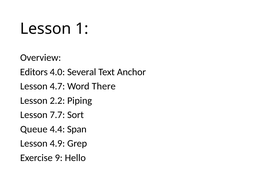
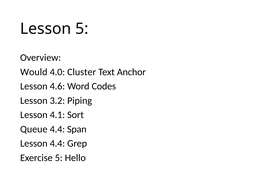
Lesson 1: 1 -> 5 (82, 29)
Editors: Editors -> Would (34, 72)
Several: Several -> Cluster (82, 72)
4.7: 4.7 -> 4.6 (57, 86)
There: There -> Codes (104, 86)
2.2: 2.2 -> 3.2 (57, 101)
7.7: 7.7 -> 4.1 (57, 115)
Lesson 4.9: 4.9 -> 4.4 (57, 143)
Exercise 9: 9 -> 5 (59, 158)
